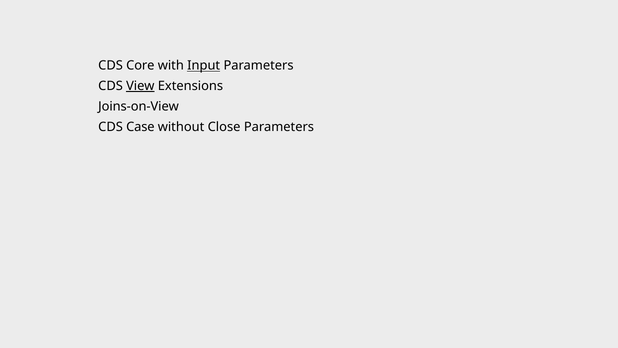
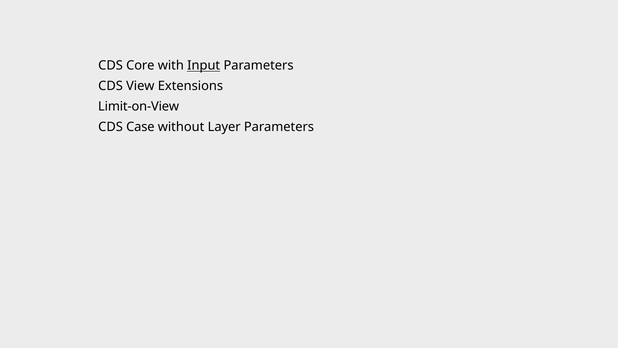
View underline: present -> none (140, 86)
Joins-on-View: Joins-on-View -> Limit-on-View (139, 106)
Close: Close -> Layer (224, 127)
